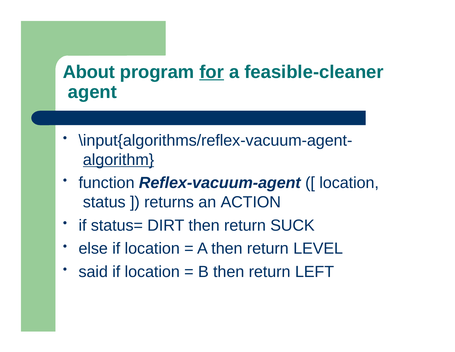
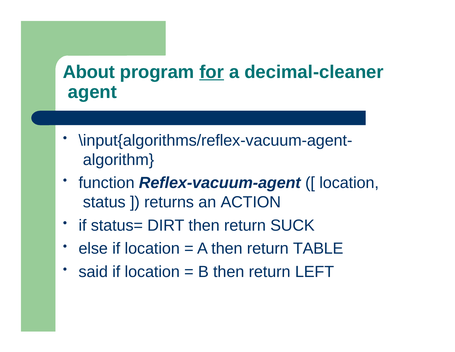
feasible-cleaner: feasible-cleaner -> decimal-cleaner (314, 72)
algorithm underline: present -> none (118, 160)
LEVEL: LEVEL -> TABLE (318, 248)
